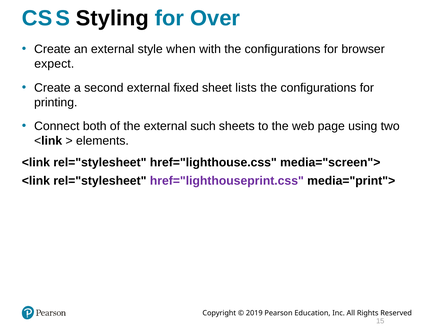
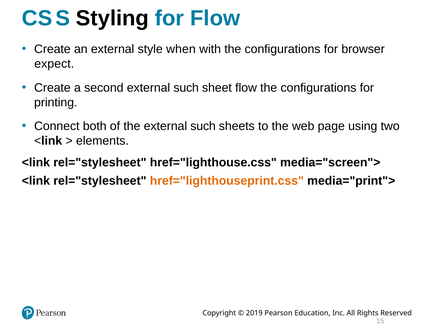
for Over: Over -> Flow (215, 18)
second external fixed: fixed -> such (186, 88)
sheet lists: lists -> flow (246, 88)
href="lighthouseprint.css colour: purple -> orange (227, 181)
